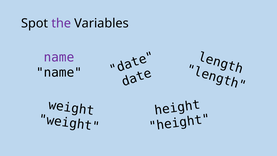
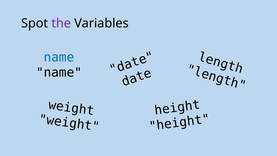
name colour: purple -> blue (59, 57)
